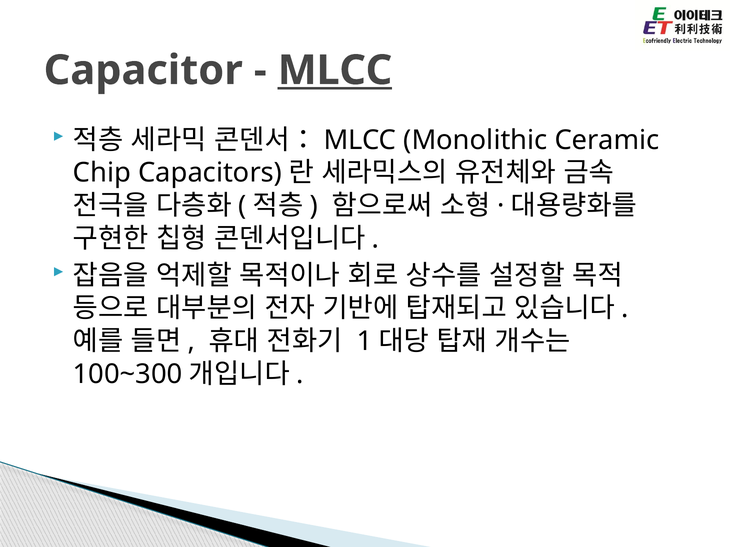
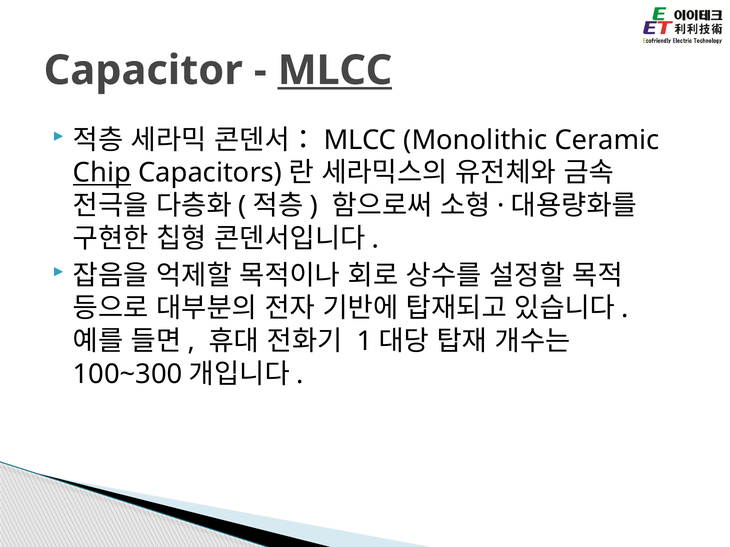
Chip underline: none -> present (102, 173)
